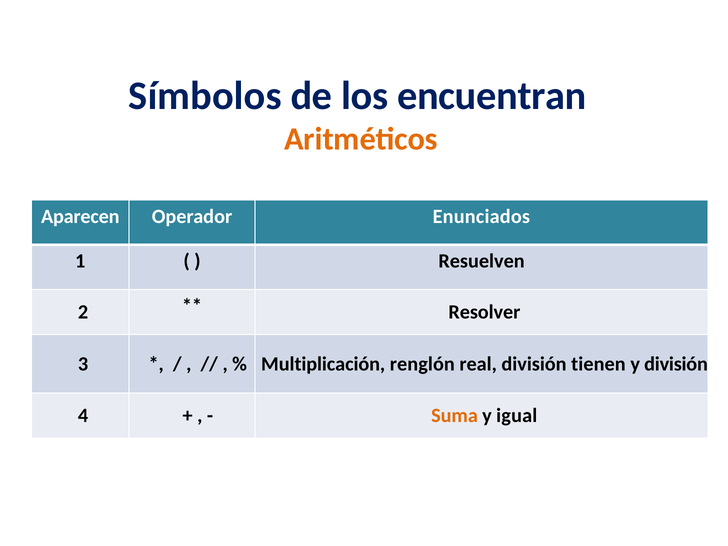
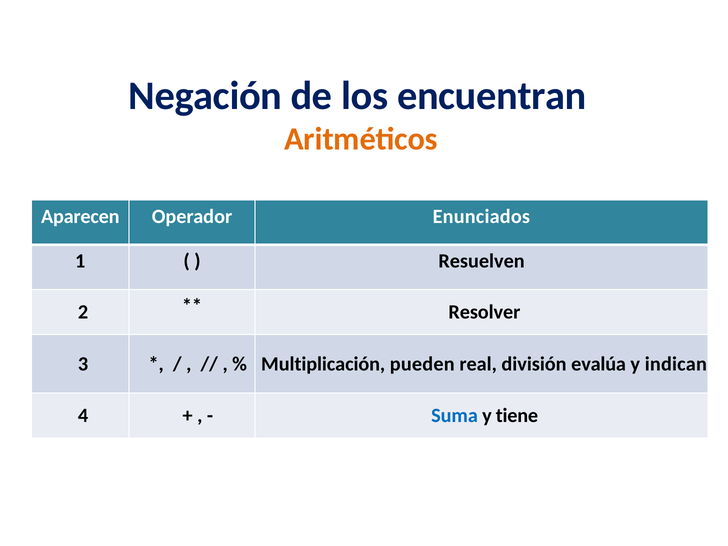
Símbolos: Símbolos -> Negación (205, 96)
renglón: renglón -> pueden (422, 364)
tienen: tienen -> evalúa (599, 364)
y división: división -> indican (676, 364)
Suma colour: orange -> blue (455, 416)
igual: igual -> tiene (517, 416)
